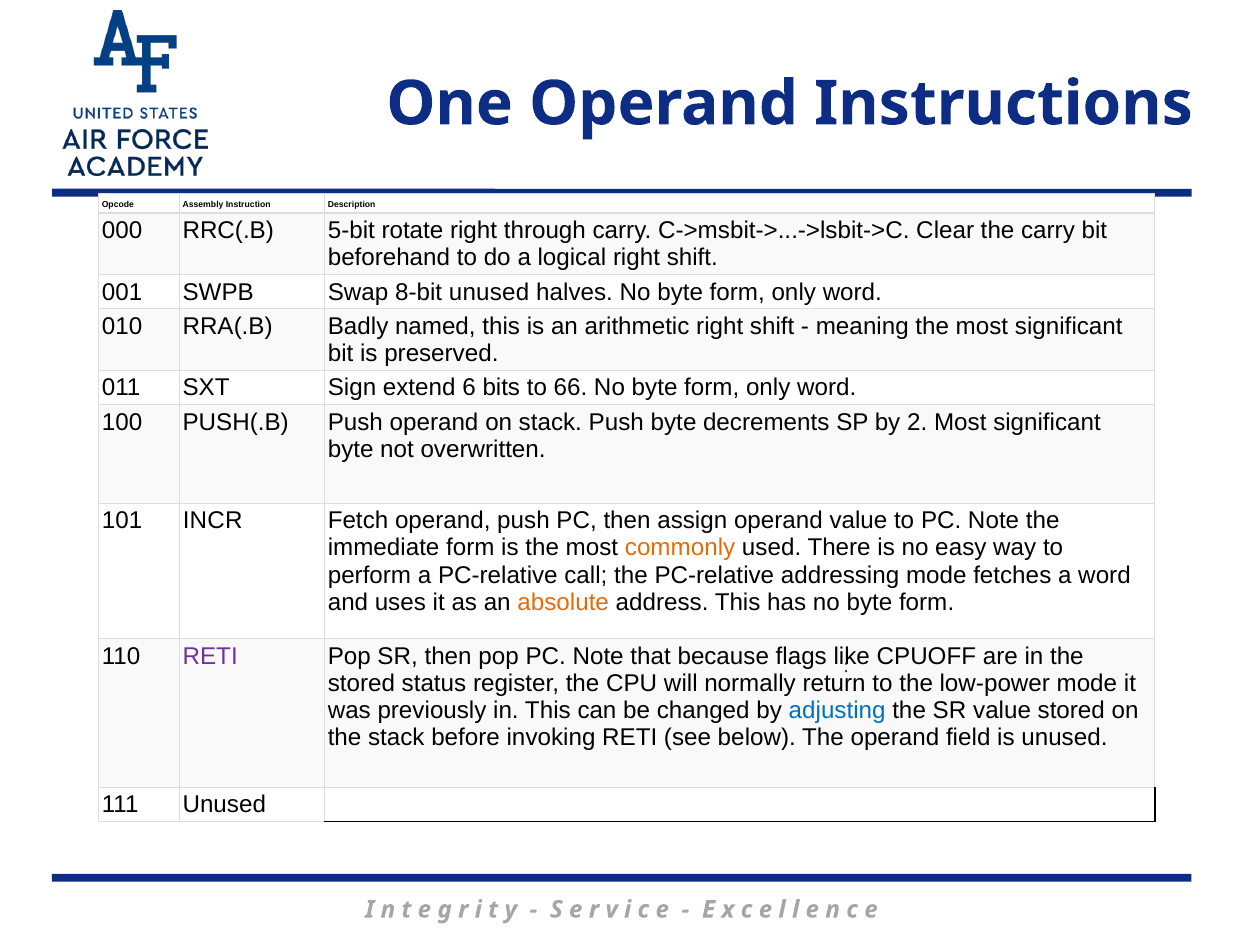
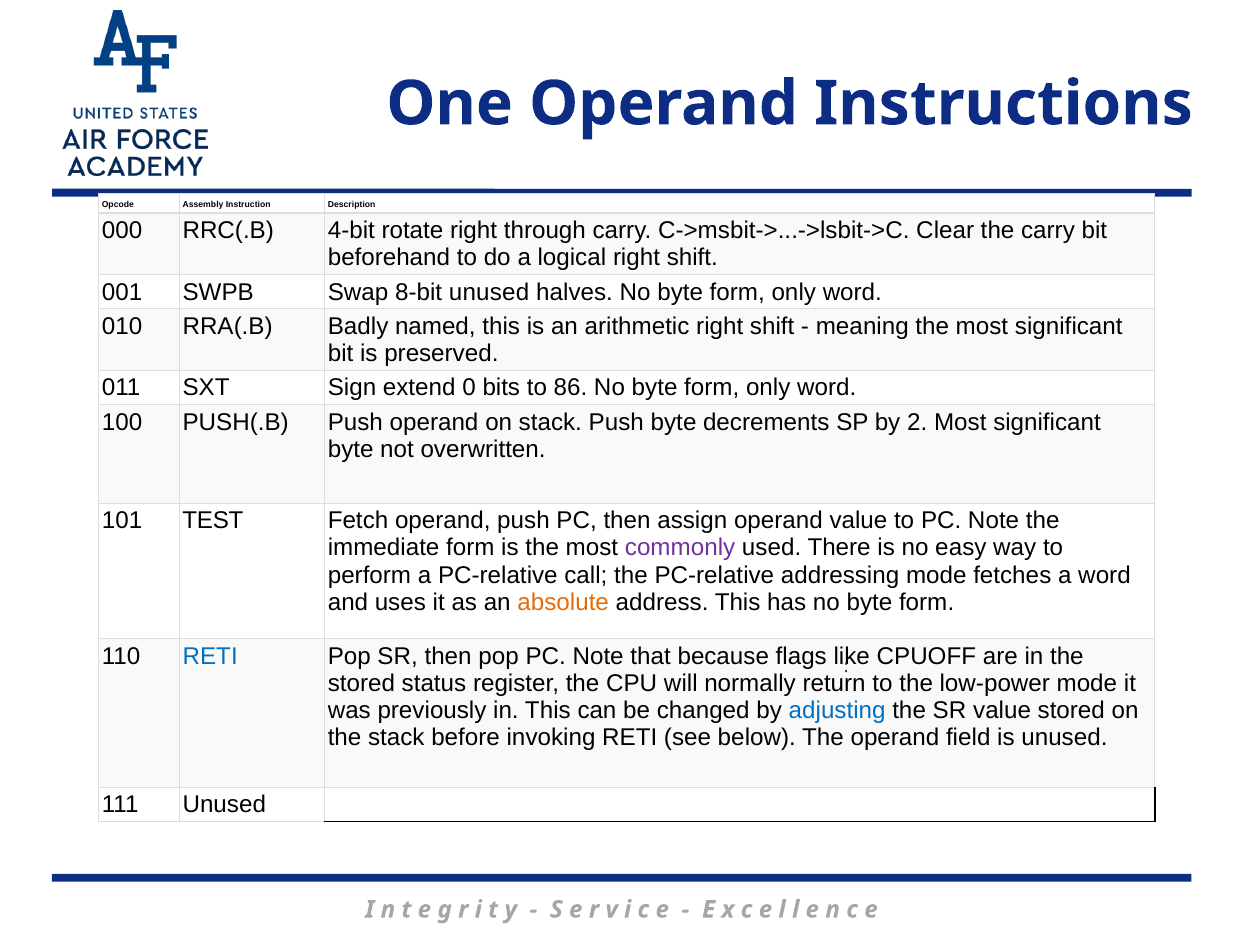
5-bit: 5-bit -> 4-bit (351, 230)
6: 6 -> 0 (469, 387)
66: 66 -> 86 (570, 387)
INCR: INCR -> TEST (213, 520)
commonly colour: orange -> purple (680, 548)
RETI colour: purple -> blue (210, 656)
